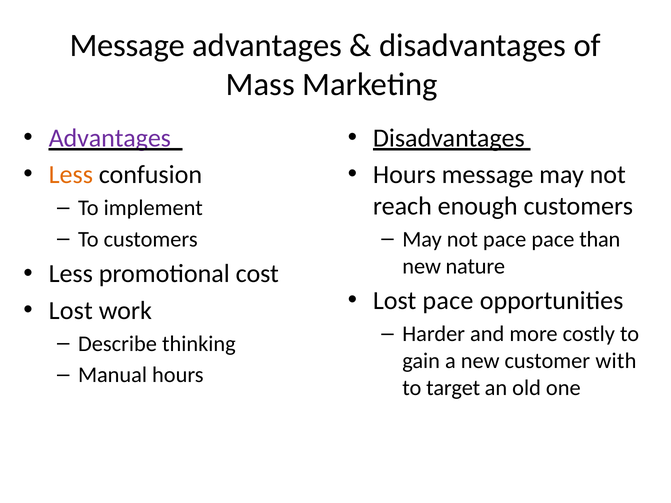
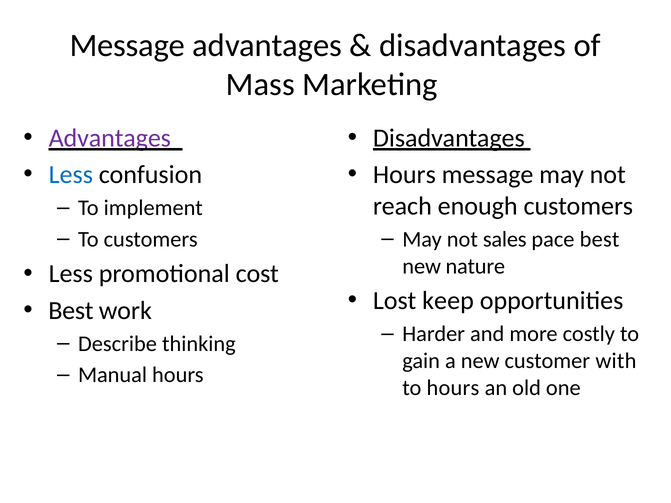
Less colour: orange -> blue (71, 175)
not pace: pace -> sales (505, 239)
pace than: than -> best (600, 239)
Lost pace: pace -> keep (448, 301)
Lost: Lost -> Best (71, 311)
to target: target -> hours (453, 388)
